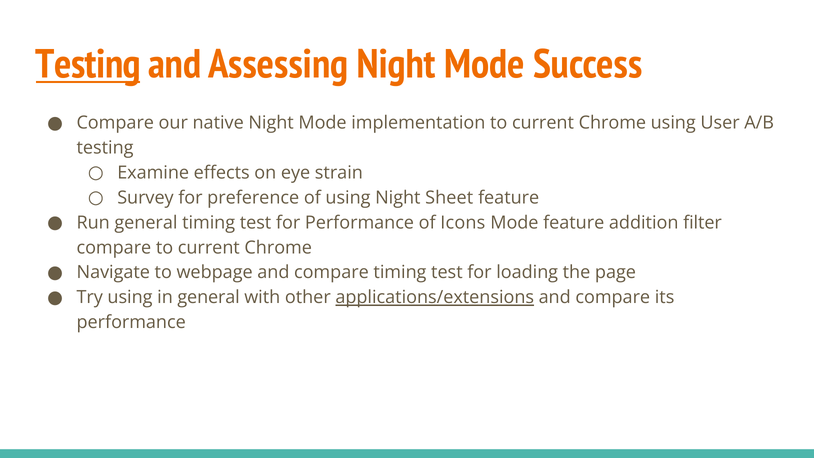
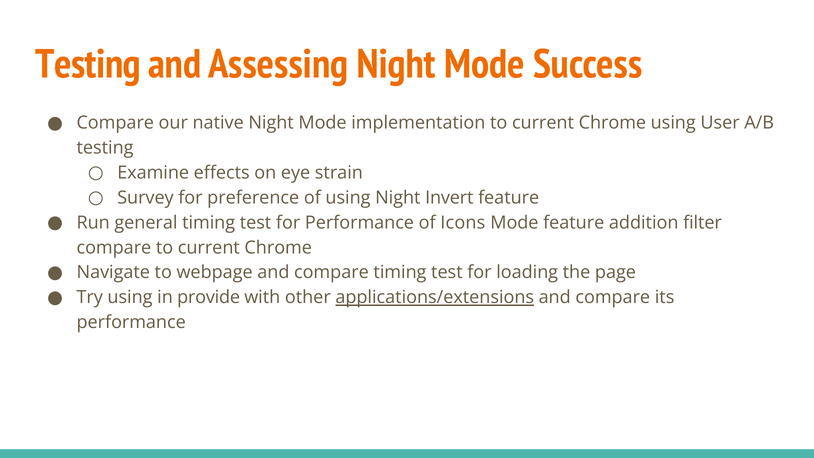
Testing underline: present -> none (88, 64)
Sheet: Sheet -> Invert (449, 198)
in general: general -> provide (209, 297)
